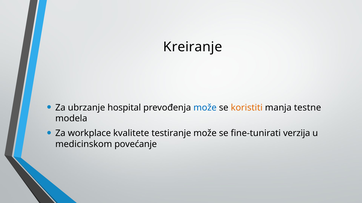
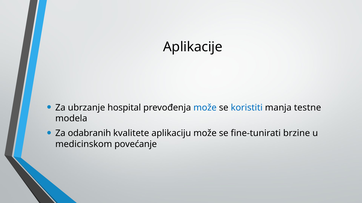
Kreiranje: Kreiranje -> Aplikacije (193, 47)
koristiti colour: orange -> blue (247, 108)
workplace: workplace -> odabranih (89, 134)
testiranje: testiranje -> aplikaciju (171, 134)
verzija: verzija -> brzine (297, 134)
